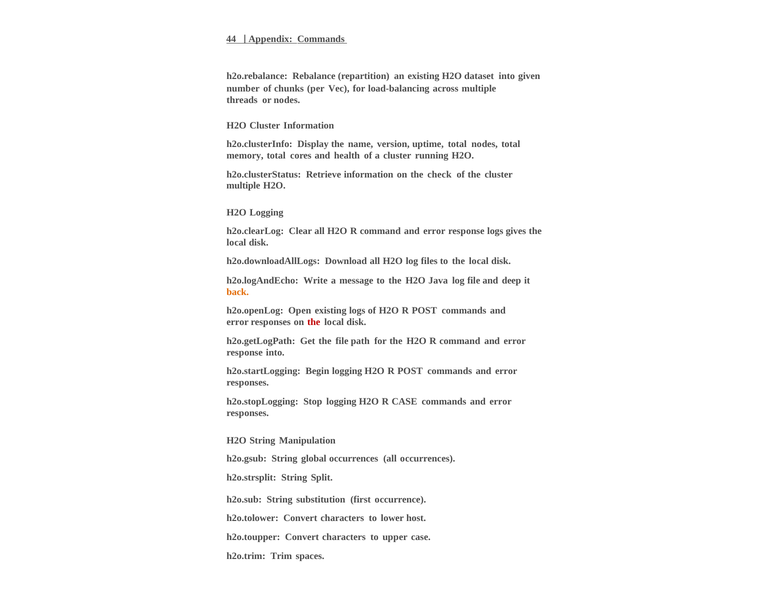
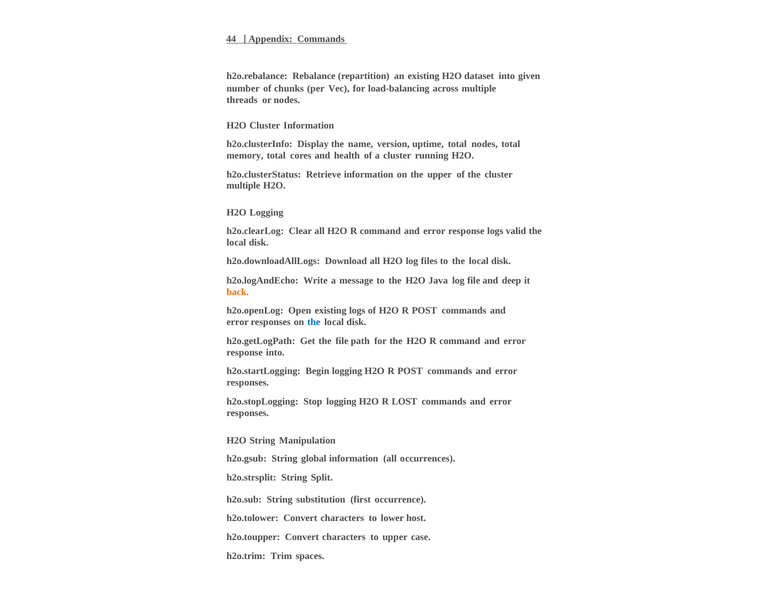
the check: check -> upper (440, 175)
gives: gives -> valid (516, 231)
the colour: red -> blue (314, 323)
R CASE: CASE -> LOST (404, 402)
global occurrences: occurrences -> information (354, 459)
